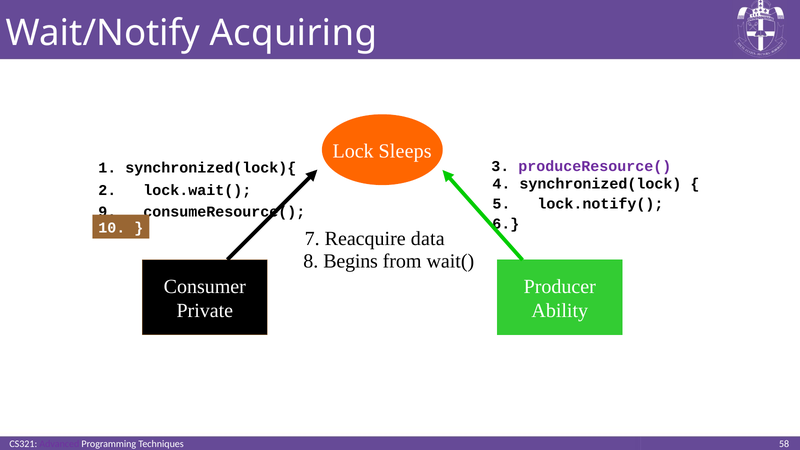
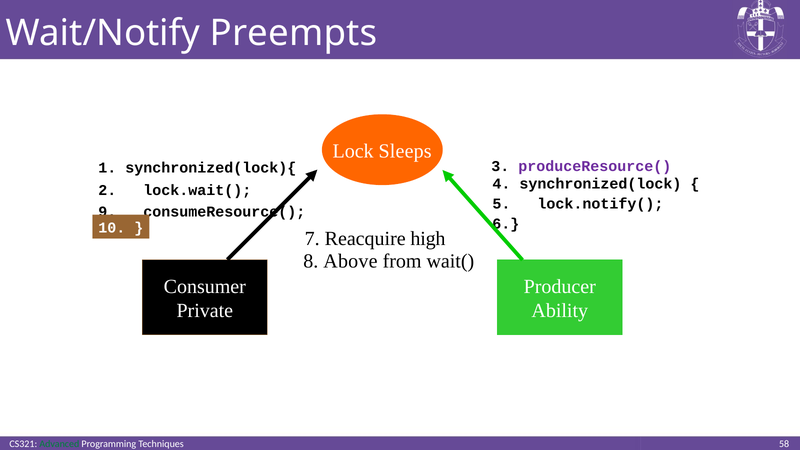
Acquiring: Acquiring -> Preempts (293, 33)
data: data -> high (428, 239)
Begins: Begins -> Above (350, 261)
Advanced colour: purple -> green (59, 444)
